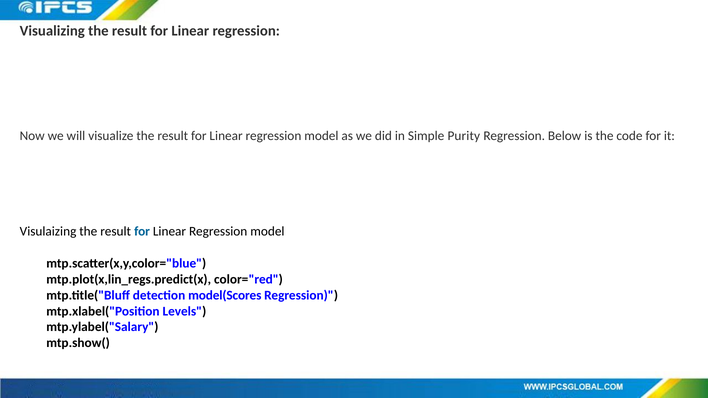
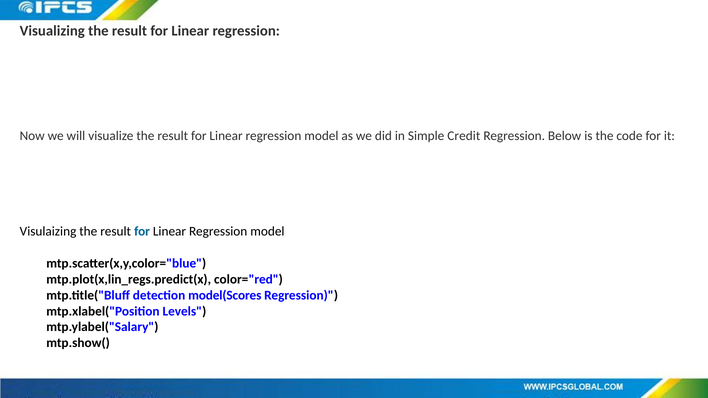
Purity: Purity -> Credit (464, 136)
